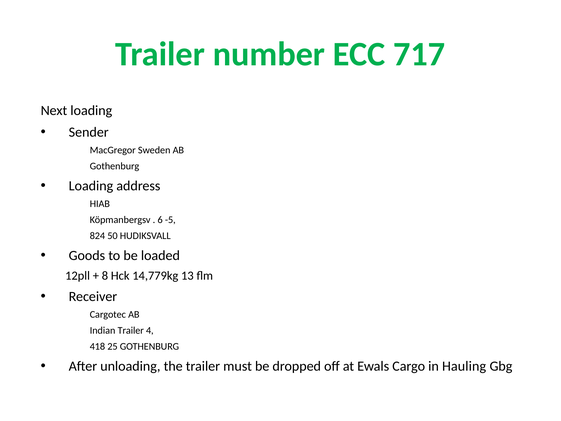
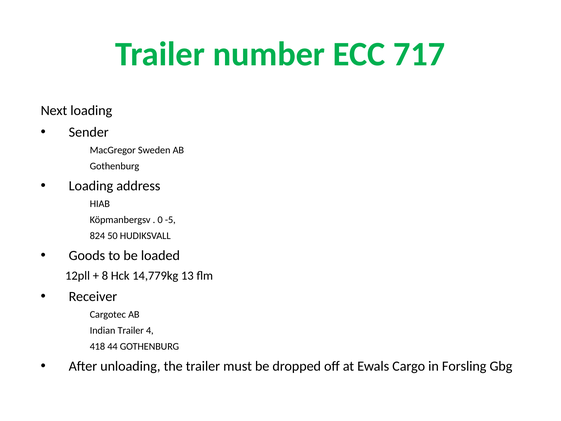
6: 6 -> 0 (160, 220)
25: 25 -> 44 (112, 346)
Hauling: Hauling -> Forsling (464, 366)
